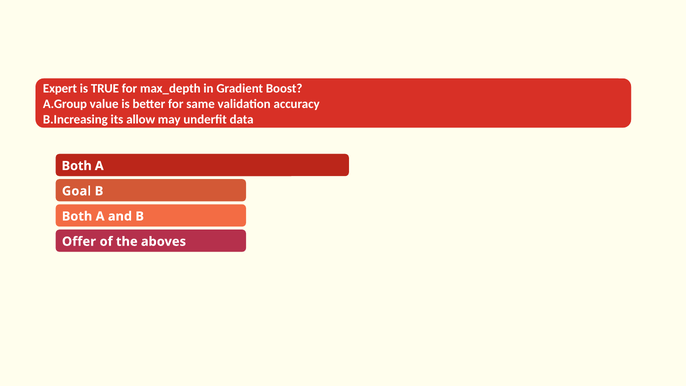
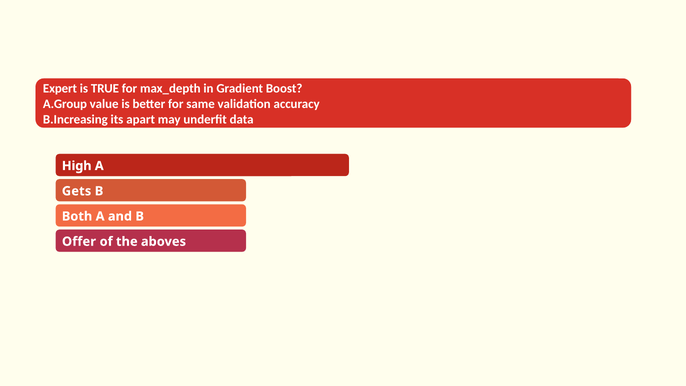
allow: allow -> apart (141, 119)
Both: Both -> High (77, 166)
Goal: Goal -> Gets (77, 191)
